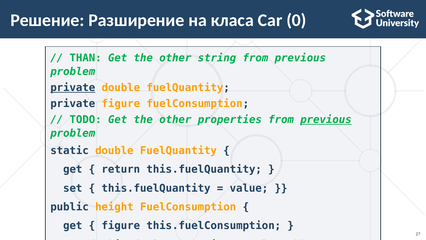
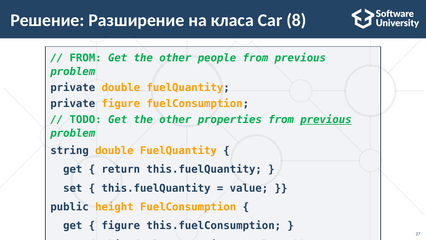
0: 0 -> 8 (296, 20)
THAN: THAN -> FROM (86, 58)
string: string -> people (217, 58)
private underline: present -> none (73, 87)
static: static -> string (70, 150)
